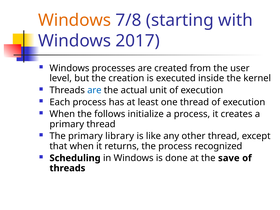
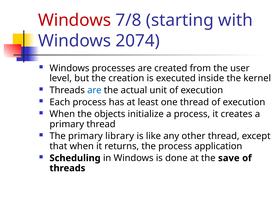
Windows colour: orange -> red (75, 20)
2017: 2017 -> 2074 (138, 41)
follows: follows -> objects (110, 114)
recognized: recognized -> application (218, 146)
